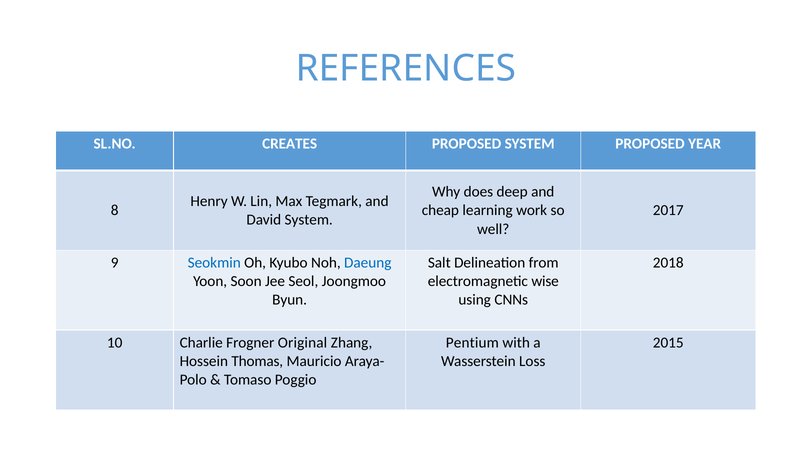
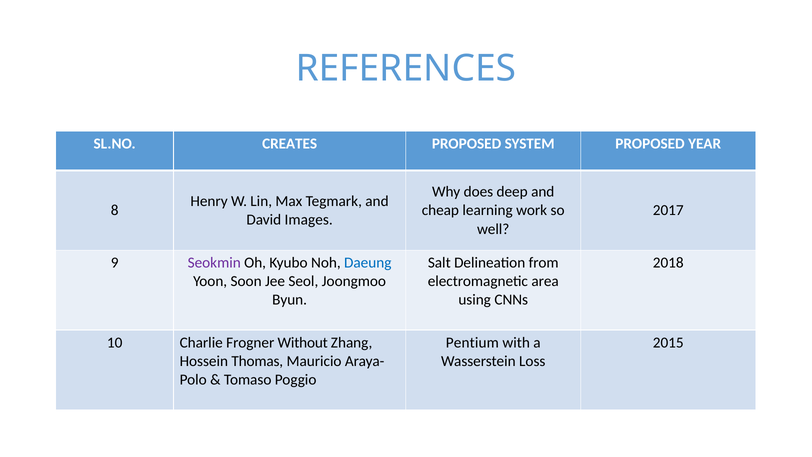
David System: System -> Images (309, 220)
Seokmin colour: blue -> purple (214, 263)
wise: wise -> area (545, 281)
Original: Original -> Without (303, 342)
